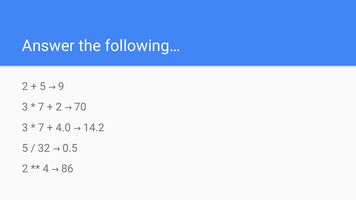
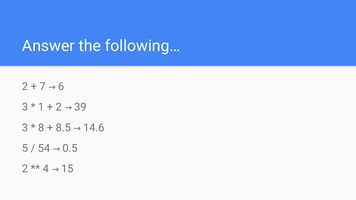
5: 5 -> 7 (43, 87)
9: 9 -> 6 (61, 87)
7: 7 -> 1 (41, 107)
70: 70 -> 39 (80, 107)
7: 7 -> 8 (41, 128)
4.0: 4.0 -> 8.5 (63, 128)
14.2: 14.2 -> 14.6 (94, 128)
32: 32 -> 54 (44, 148)
86: 86 -> 15 (67, 169)
